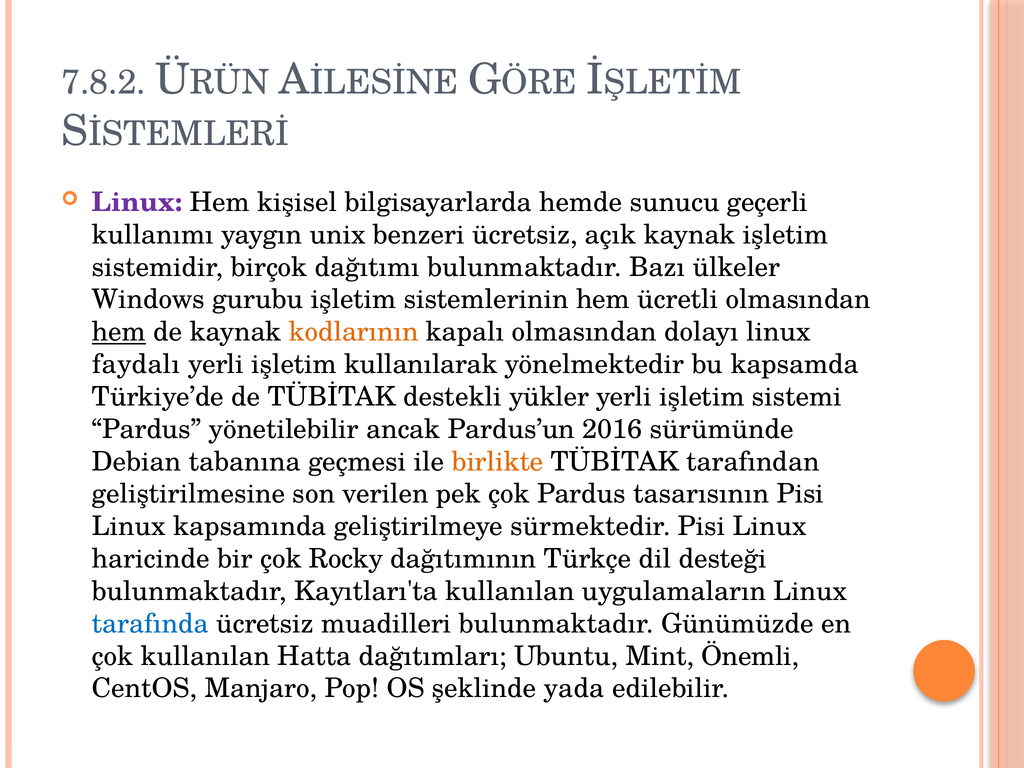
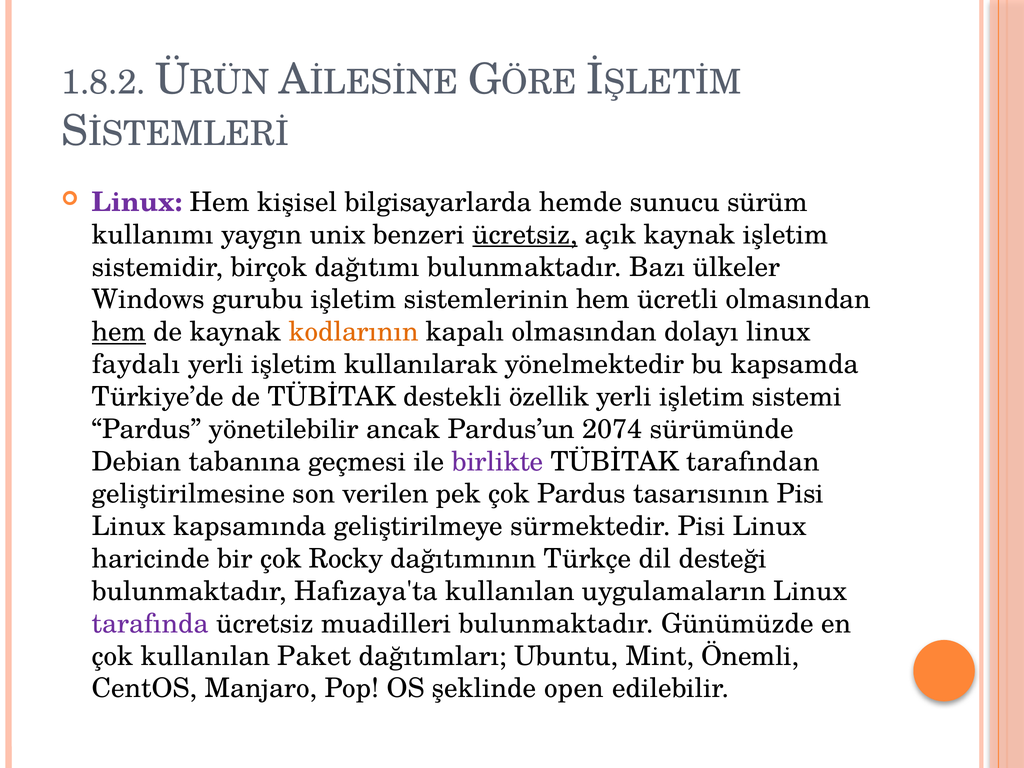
7.8.2: 7.8.2 -> 1.8.2 (104, 83)
geçerli: geçerli -> sürüm (767, 202)
ücretsiz underline: none -> present (525, 235)
yükler: yükler -> özellik (549, 397)
2016: 2016 -> 2074 (612, 429)
birlikte colour: orange -> purple (498, 462)
Kayıtları'ta: Kayıtları'ta -> Hafızaya'ta (366, 591)
tarafında colour: blue -> purple (150, 624)
Hatta: Hatta -> Paket (314, 656)
yada: yada -> open (574, 689)
